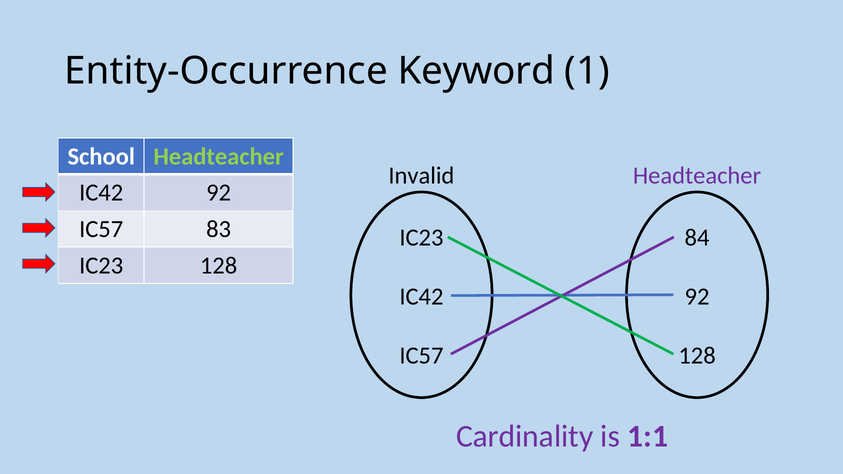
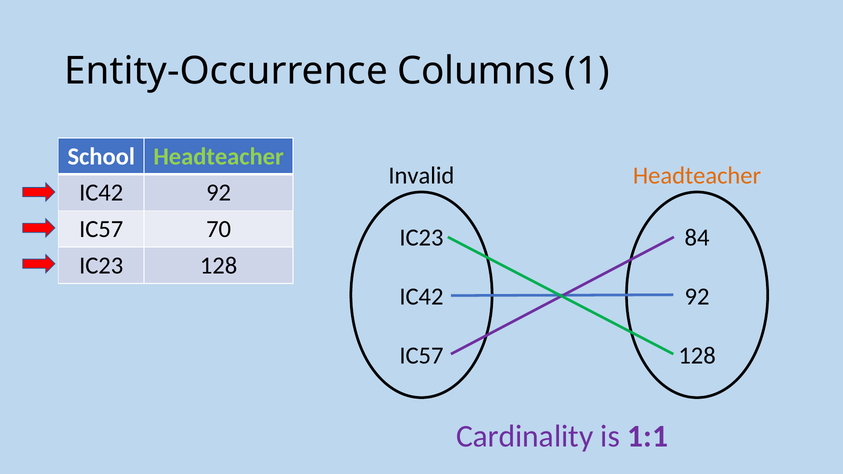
Keyword: Keyword -> Columns (476, 71)
Headteacher colour: purple -> orange (697, 175)
83: 83 -> 70 (219, 229)
